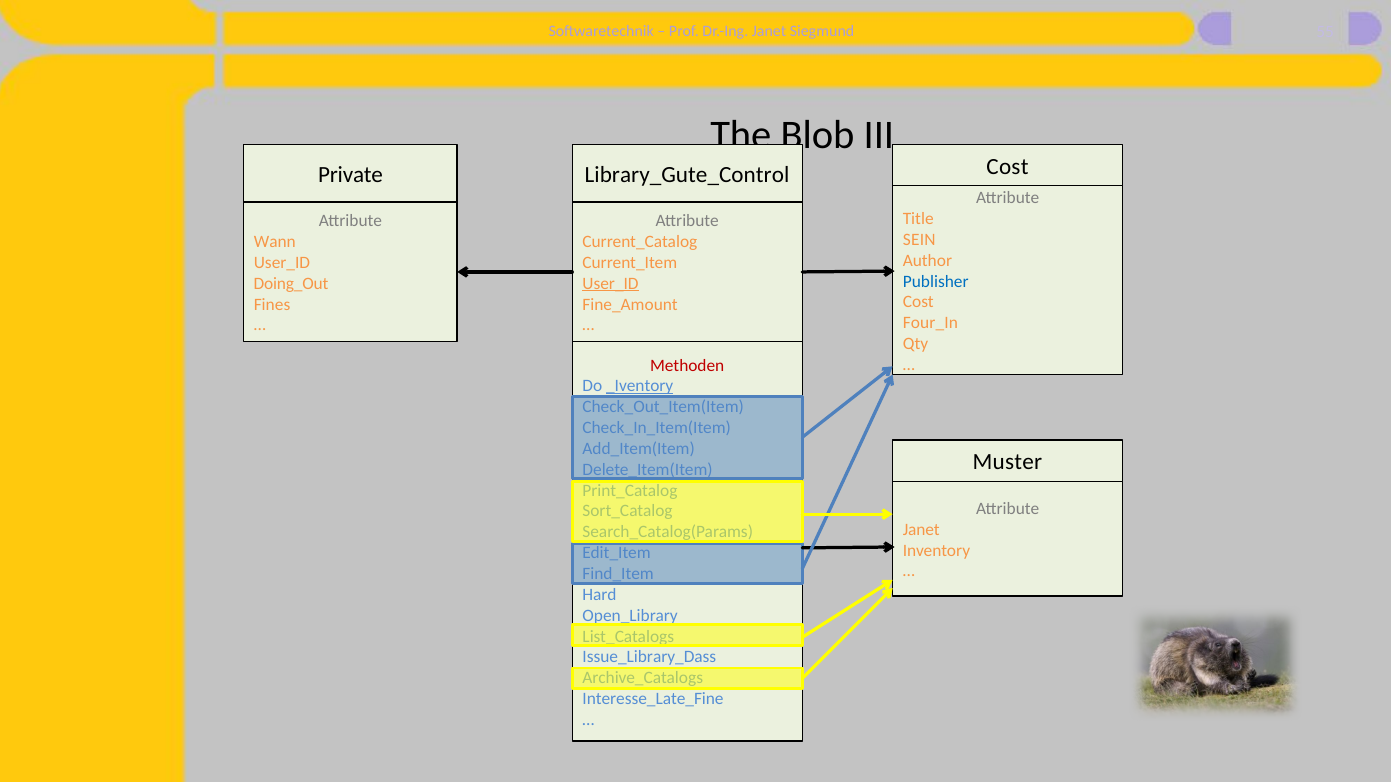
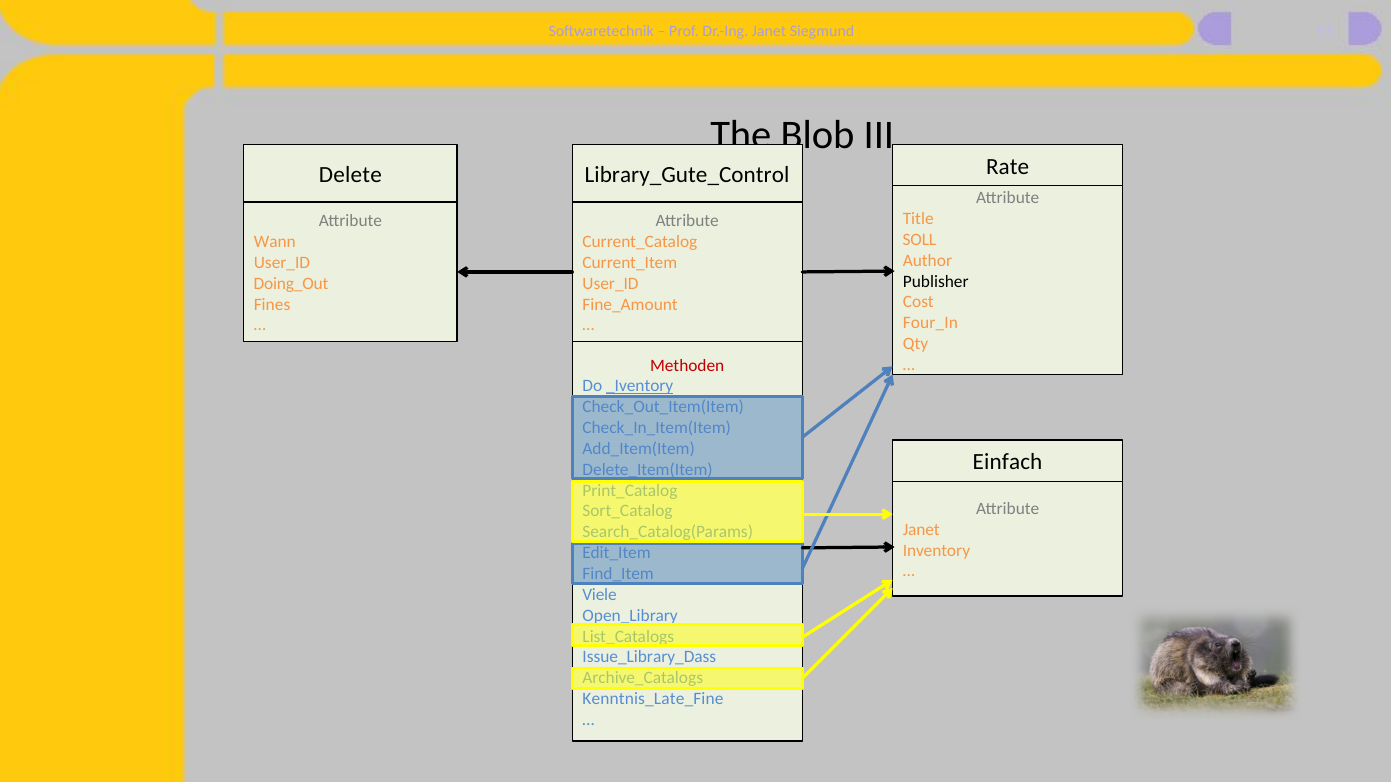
Cost: Cost -> Rate (1008, 167)
Private: Private -> Delete (350, 175)
SEIN: SEIN -> SOLL (919, 240)
Publisher colour: blue -> black (936, 281)
User_ID underline: present -> none (611, 284)
Muster: Muster -> Einfach (1008, 463)
Hard: Hard -> Viele (599, 595)
Interesse_Late_Fine: Interesse_Late_Fine -> Kenntnis_Late_Fine (653, 699)
